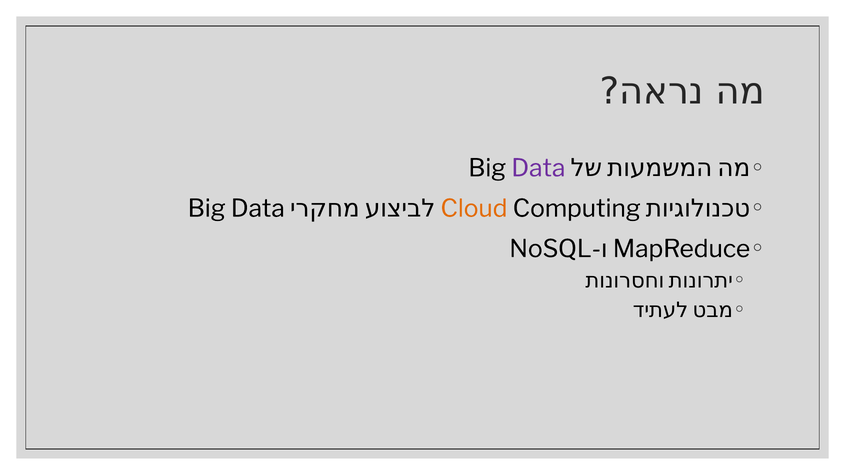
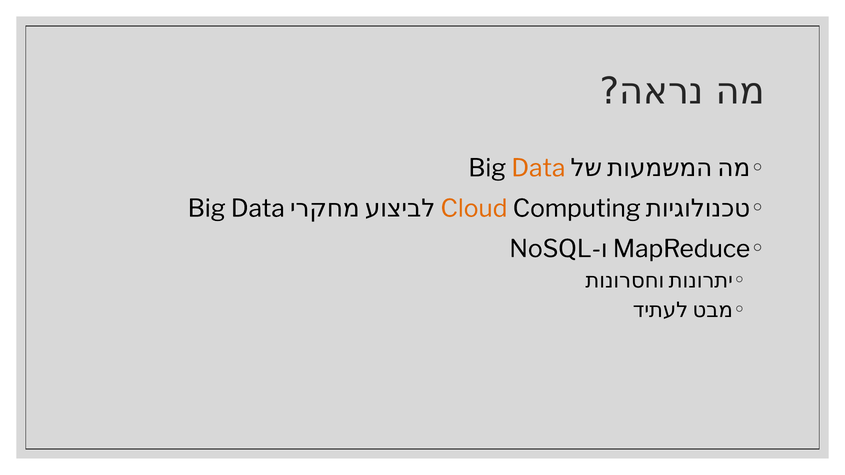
Data colour: purple -> orange (538, 168)
